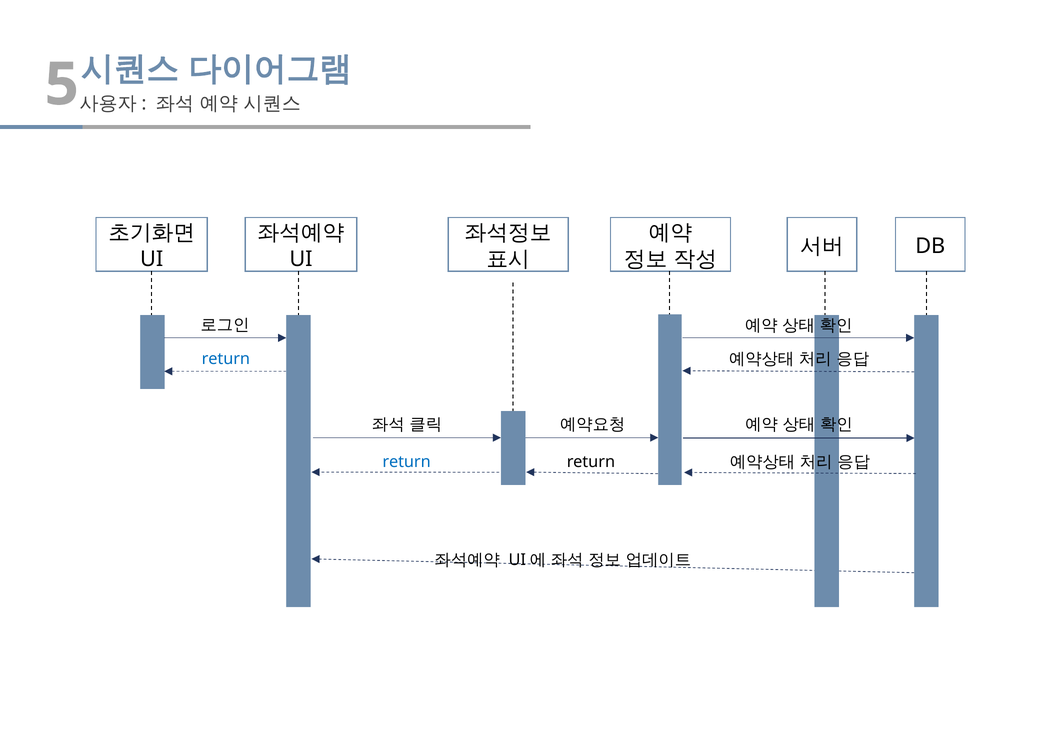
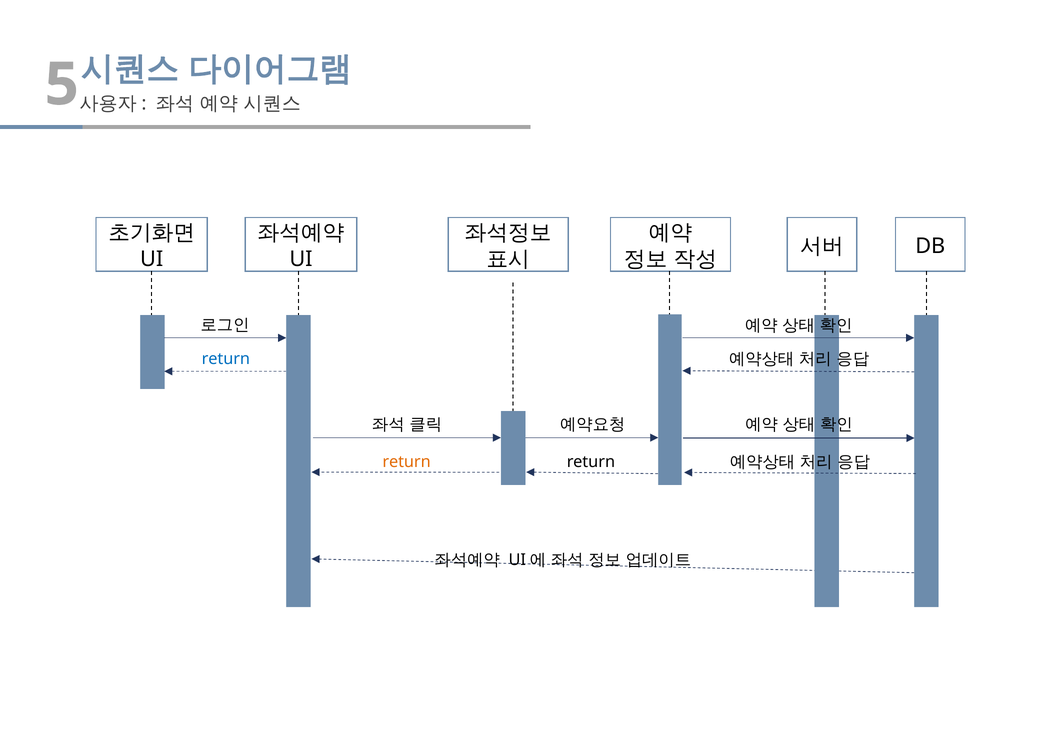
return colour: blue -> orange (407, 462)
